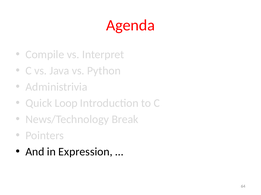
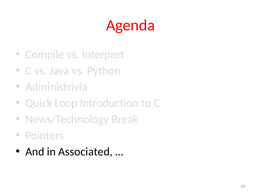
Expression: Expression -> Associated (86, 152)
